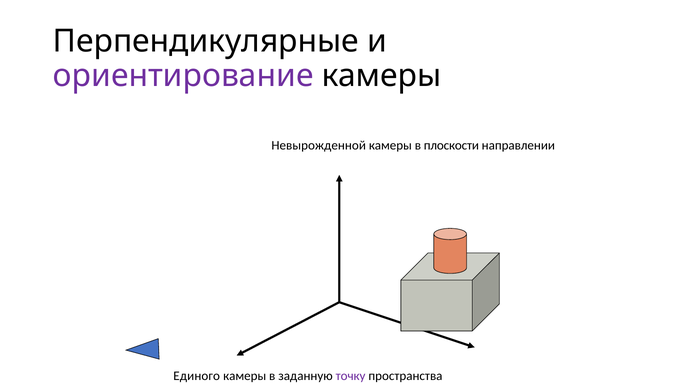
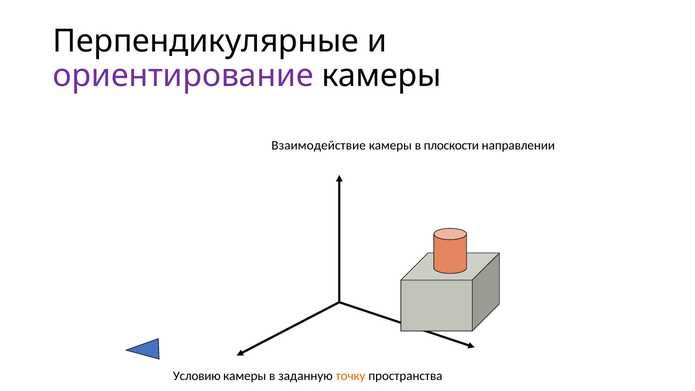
Невырожденной: Невырожденной -> Взаимодействие (319, 145)
Единого: Единого -> Условию (197, 376)
точку colour: purple -> orange (351, 376)
